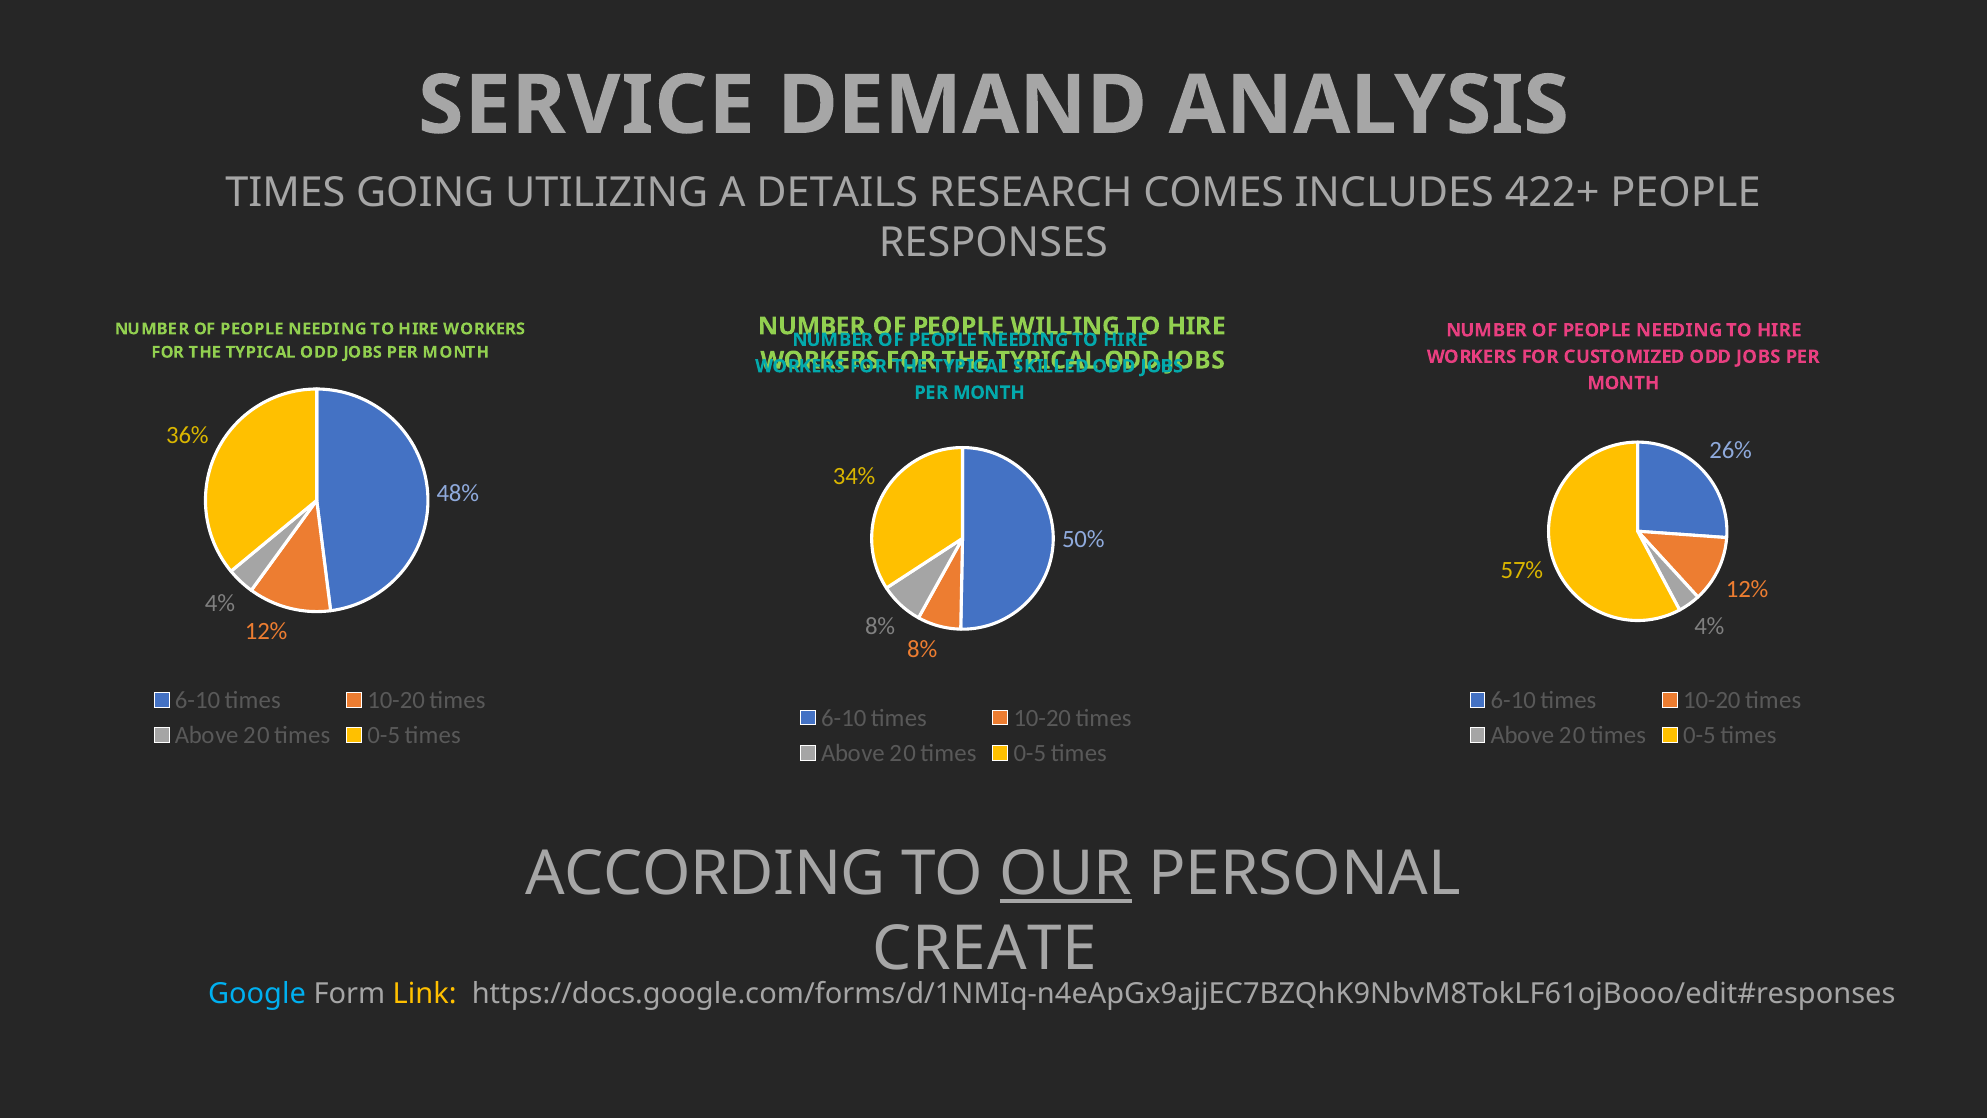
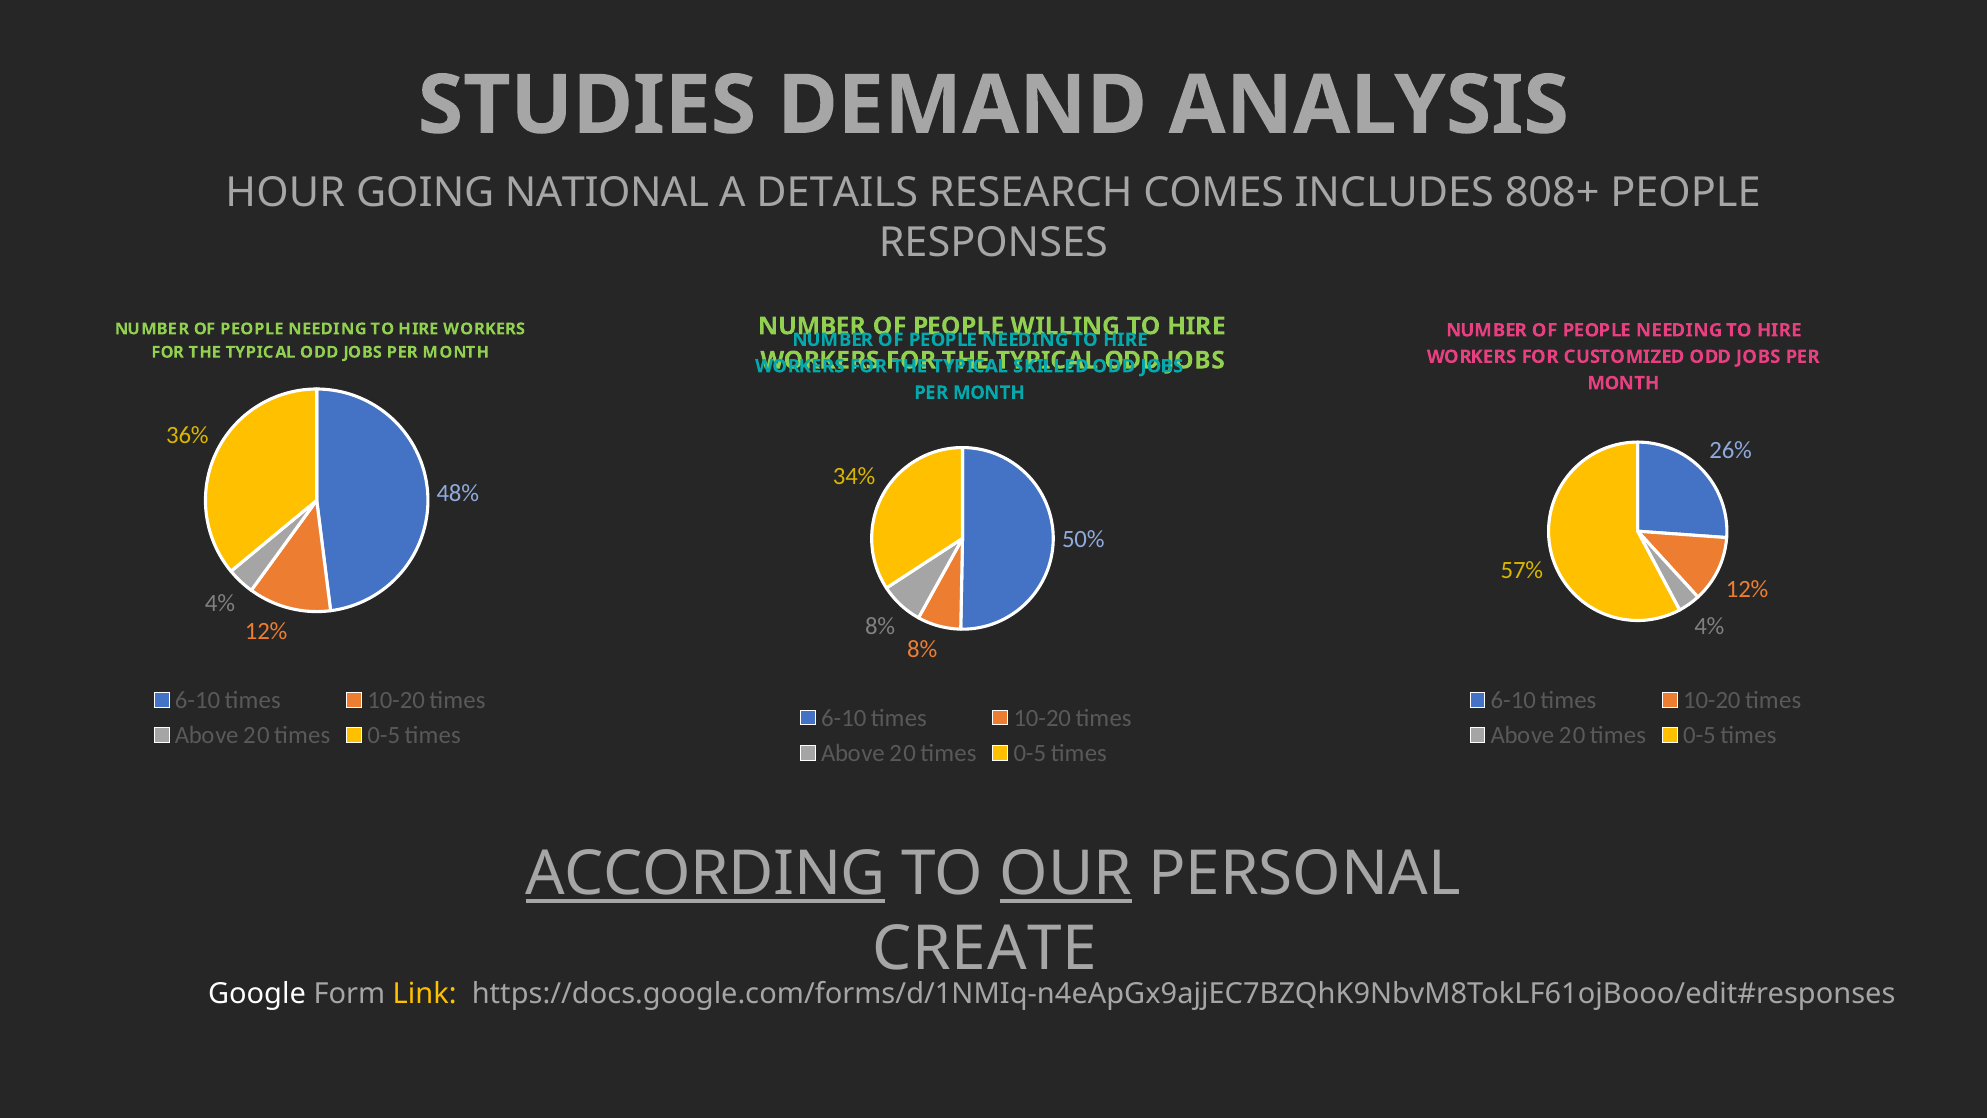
SERVICE: SERVICE -> STUDIES (587, 106)
TIMES: TIMES -> HOUR (285, 193)
UTILIZING: UTILIZING -> NATIONAL (607, 193)
422+: 422+ -> 808+ (1552, 193)
ACCORDING underline: none -> present (706, 874)
Google colour: light blue -> white (257, 994)
